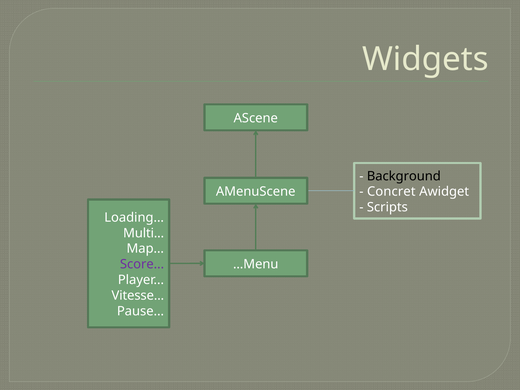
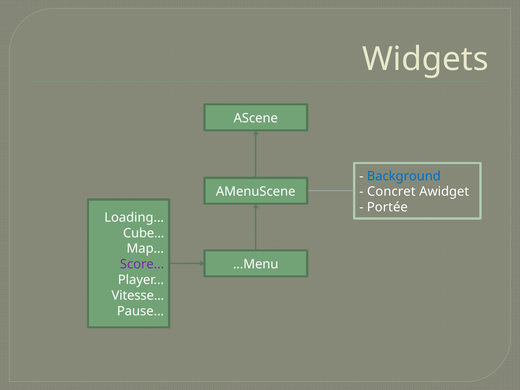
Background colour: black -> blue (404, 176)
Scripts: Scripts -> Portée (387, 207)
Multi: Multi -> Cube (144, 233)
